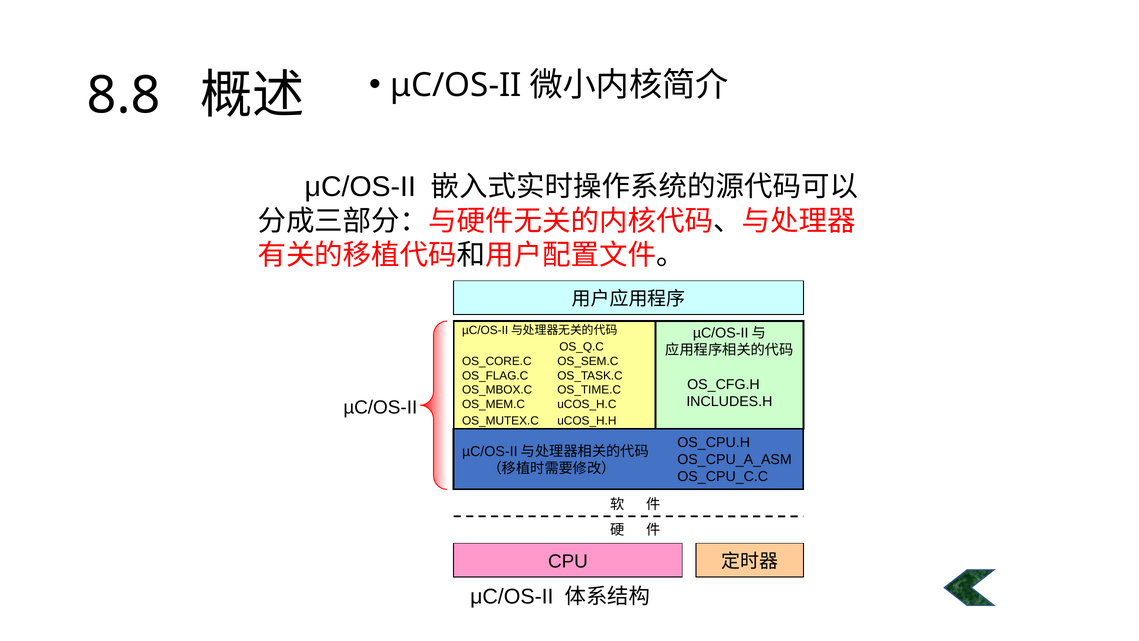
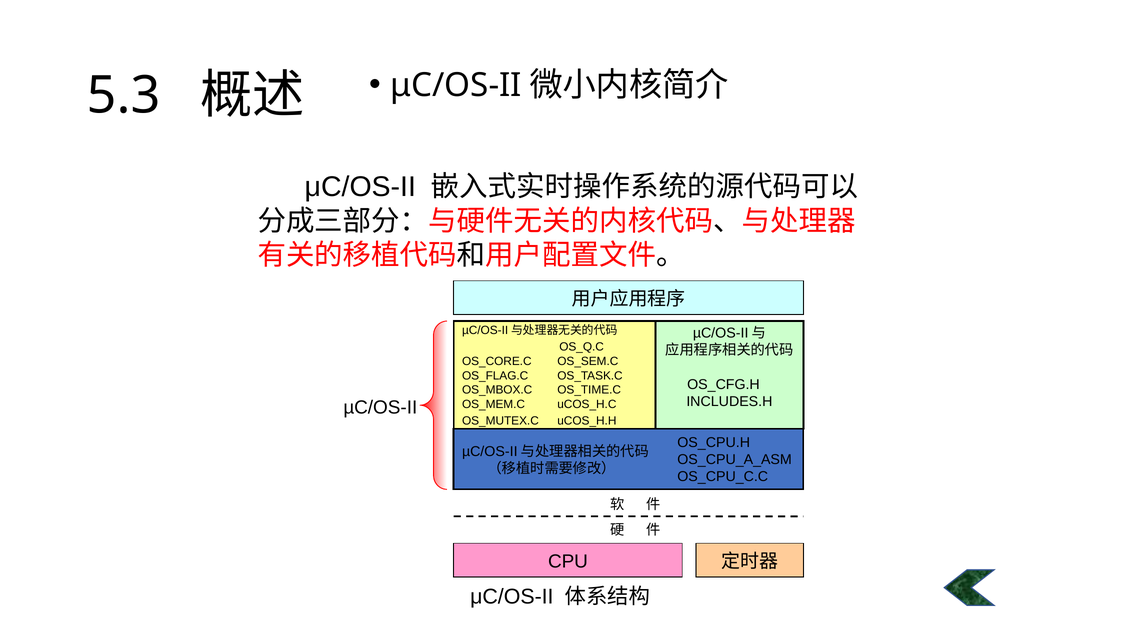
8.8: 8.8 -> 5.3 (124, 96)
